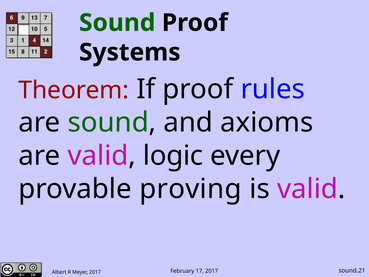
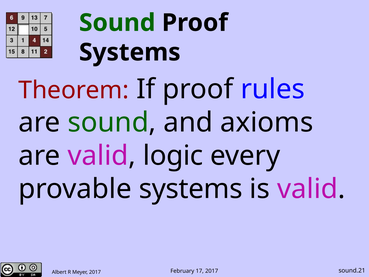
provable proving: proving -> systems (191, 189)
